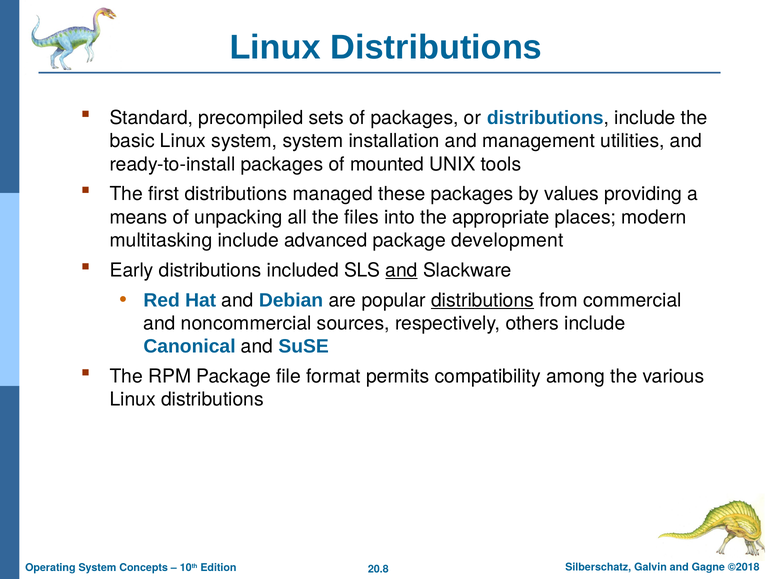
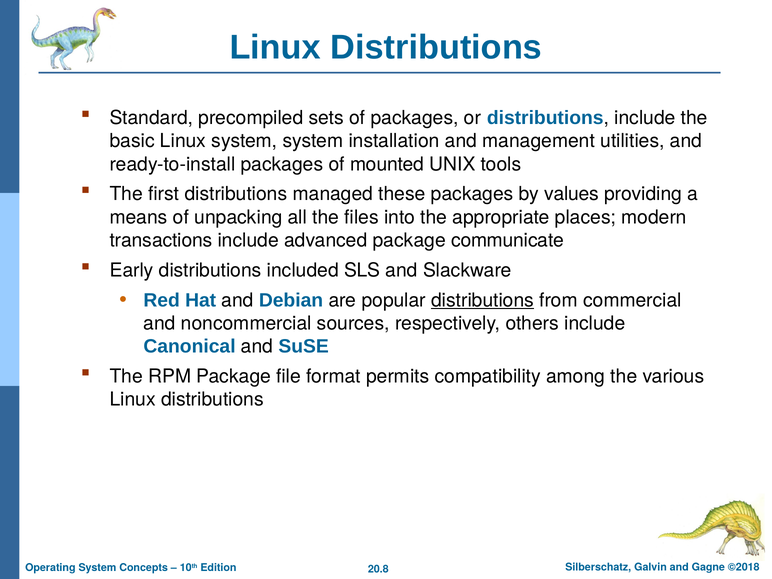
multitasking: multitasking -> transactions (161, 240)
development: development -> communicate (507, 240)
and underline: present -> none (402, 270)
